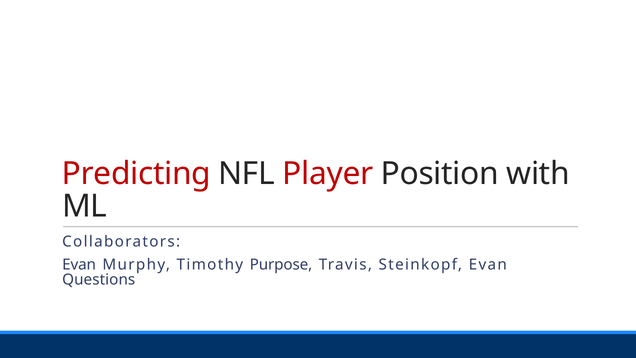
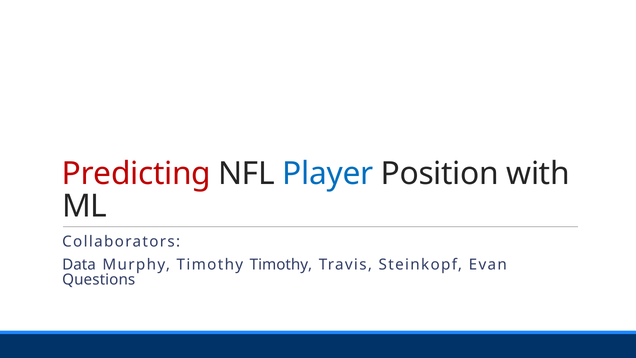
Player colour: red -> blue (328, 174)
Evan: Evan -> Data (79, 265)
Timothy Purpose: Purpose -> Timothy (281, 265)
